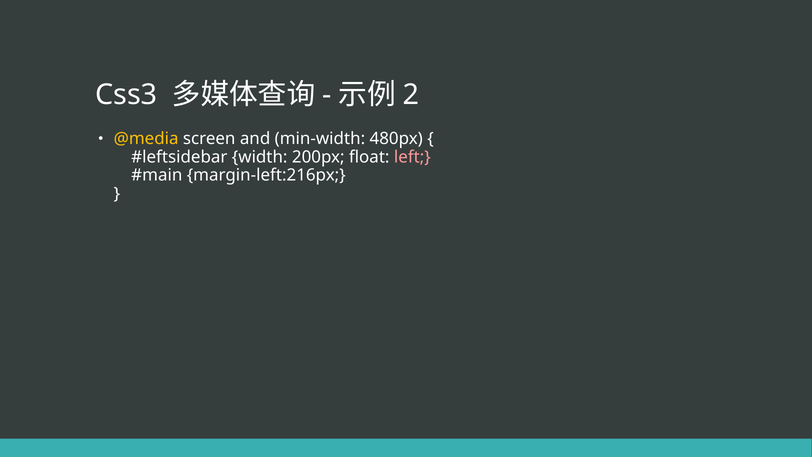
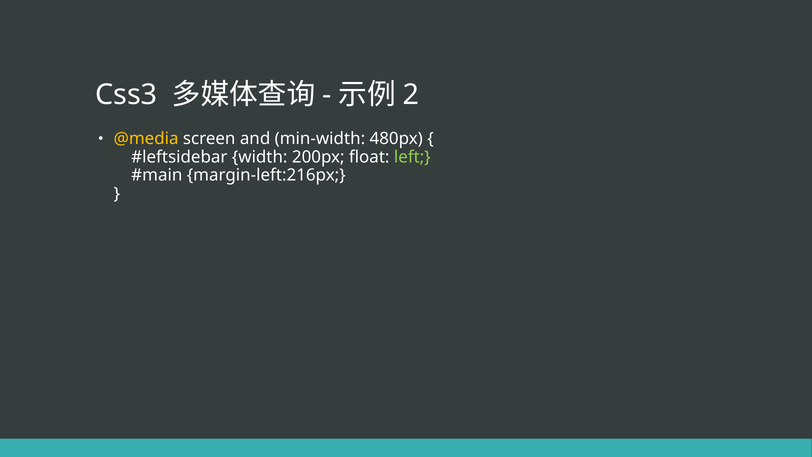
left colour: pink -> light green (412, 157)
